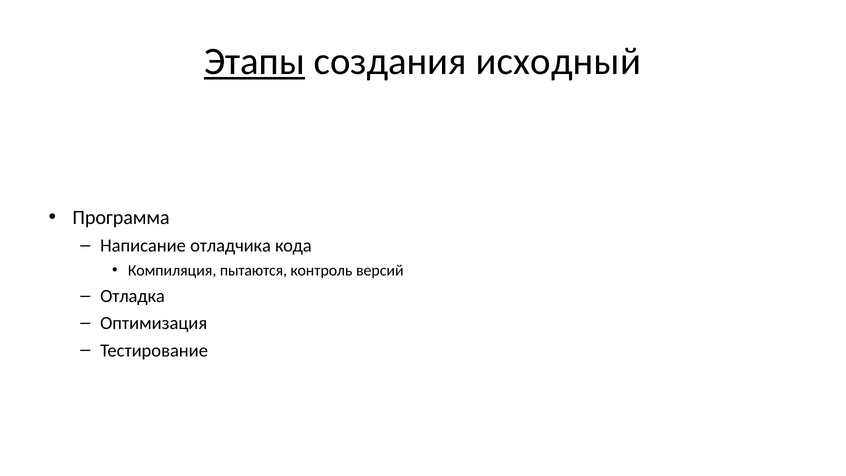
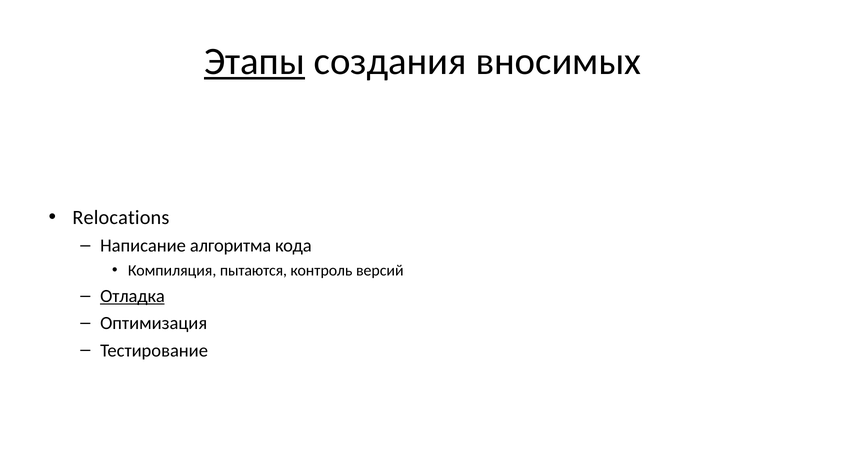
исходный: исходный -> вносимых (558, 61)
Программа: Программа -> Relocations (121, 218)
отладчика: отладчика -> алгоритма (231, 246)
Отладка underline: none -> present (133, 296)
